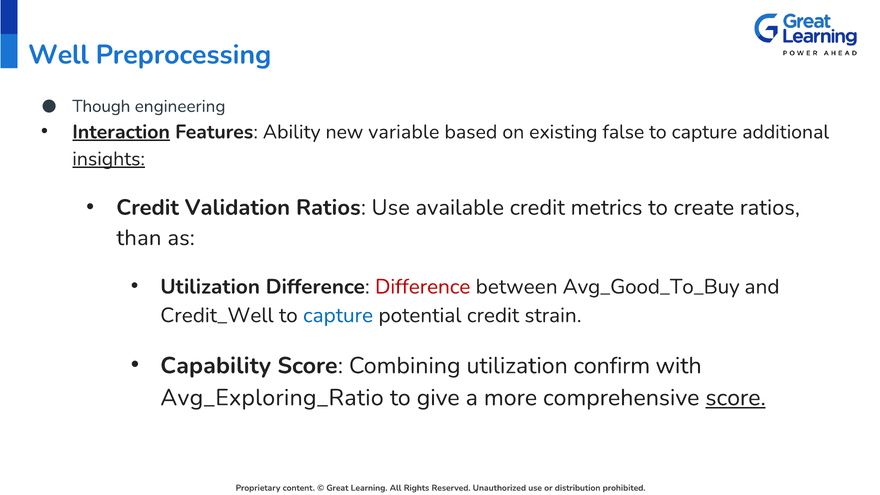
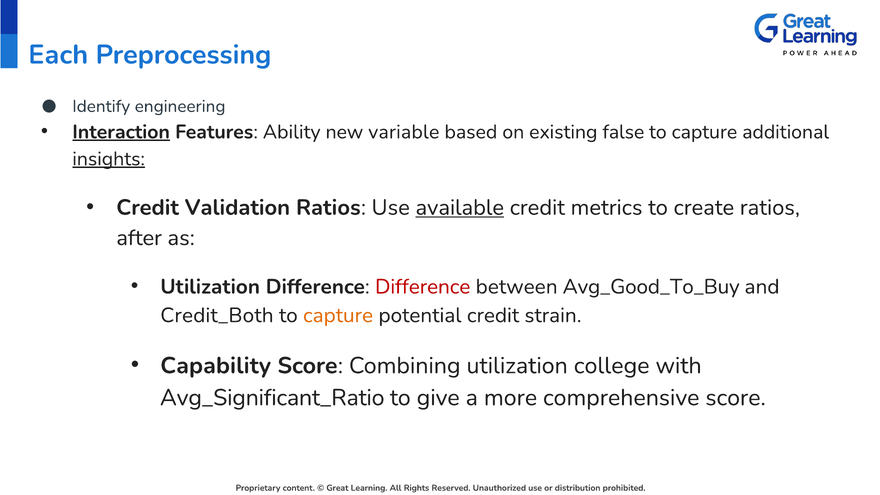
Well: Well -> Each (58, 55)
Though: Though -> Identify (101, 106)
available underline: none -> present (460, 207)
than: than -> after (139, 238)
Credit_Well: Credit_Well -> Credit_Both (217, 315)
capture colour: blue -> orange (338, 315)
confirm: confirm -> college (612, 366)
Avg_Exploring_Ratio: Avg_Exploring_Ratio -> Avg_Significant_Ratio (272, 398)
score underline: present -> none (736, 398)
